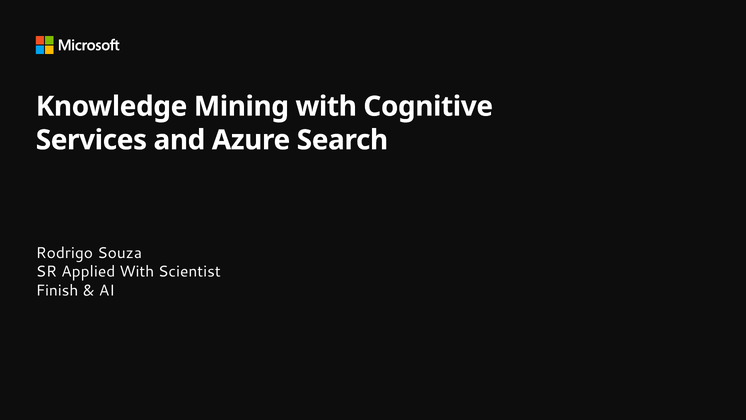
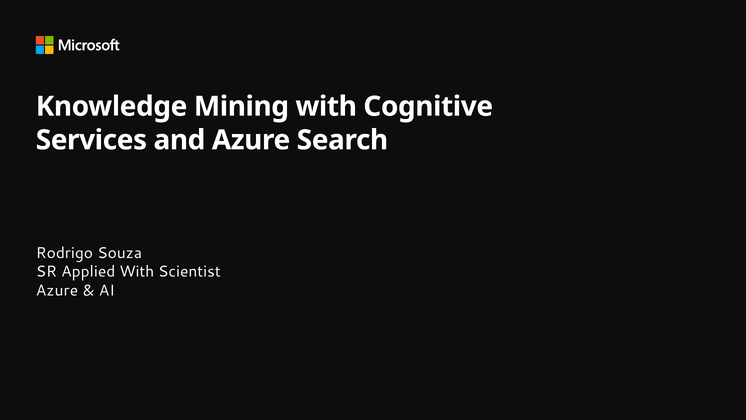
Finish: Finish -> Azure (57, 290)
